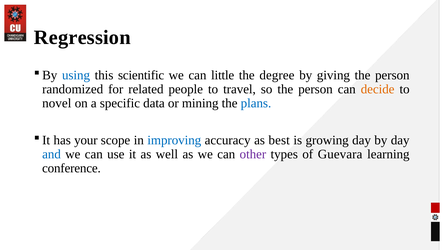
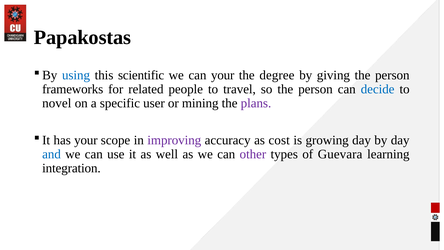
Regression: Regression -> Papakostas (82, 37)
can little: little -> your (223, 75)
randomized: randomized -> frameworks (73, 89)
decide colour: orange -> blue (378, 89)
data: data -> user (154, 103)
plans colour: blue -> purple (256, 103)
improving colour: blue -> purple (174, 140)
best: best -> cost (279, 140)
conference: conference -> integration (71, 168)
